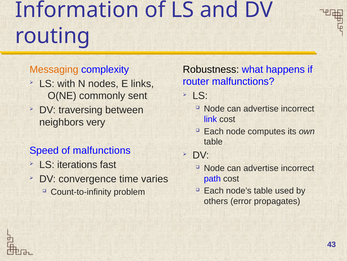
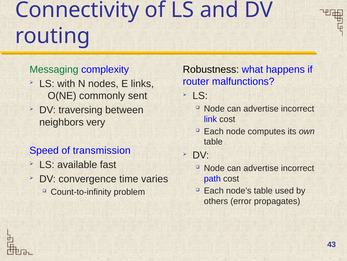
Information: Information -> Connectivity (77, 10)
Messaging colour: orange -> green (54, 69)
of malfunctions: malfunctions -> transmission (102, 150)
iterations: iterations -> available (77, 164)
